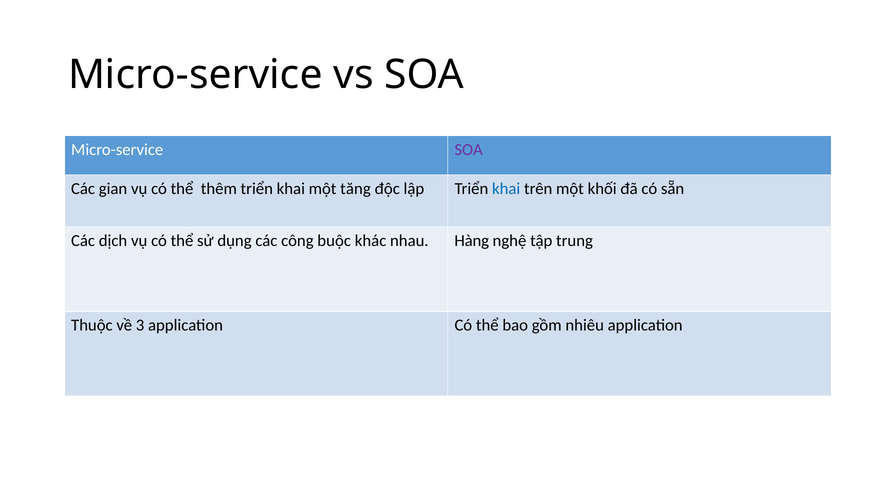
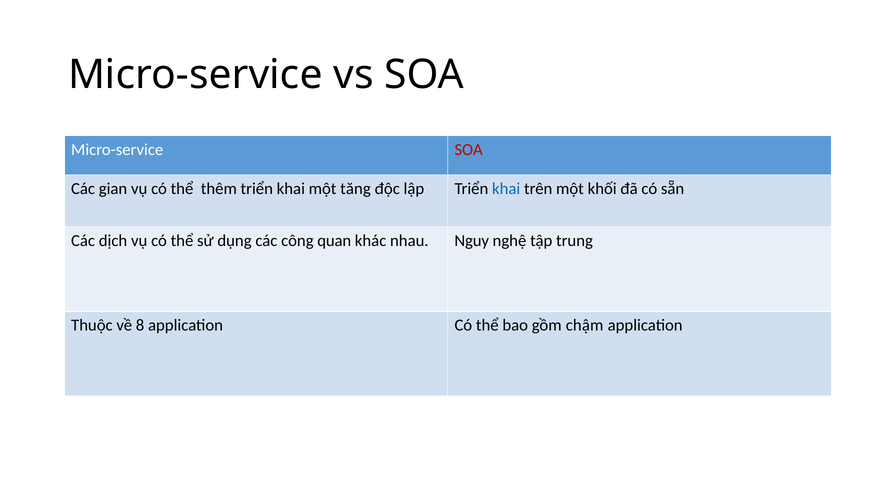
SOA colour: purple -> red (469, 149)
buộc: buộc -> quan (334, 240)
Hàng: Hàng -> Nguy (472, 240)
3: 3 -> 8 (140, 325)
nhiêu: nhiêu -> chậm (585, 325)
